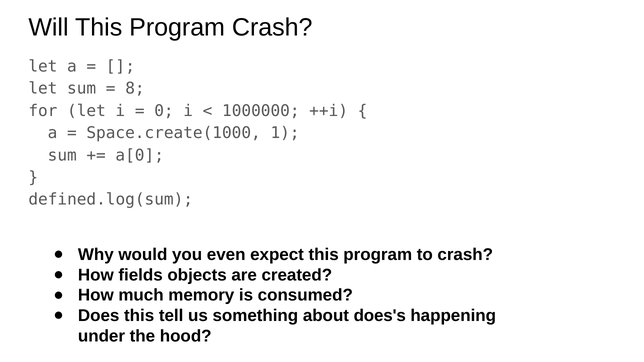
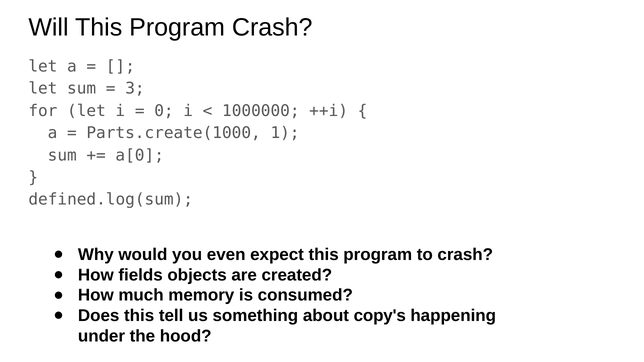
8: 8 -> 3 (135, 89)
Space.create(1000: Space.create(1000 -> Parts.create(1000 (174, 133)
does's: does's -> copy's (380, 316)
